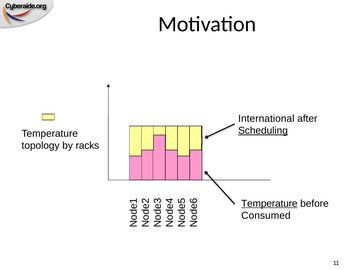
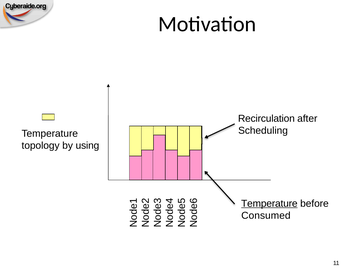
International: International -> Recirculation (266, 119)
Scheduling underline: present -> none (263, 131)
racks: racks -> using (87, 146)
